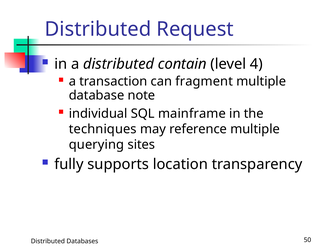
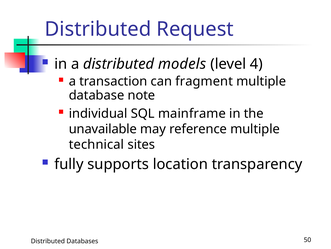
contain: contain -> models (182, 64)
techniques: techniques -> unavailable (103, 129)
querying: querying -> technical (96, 144)
